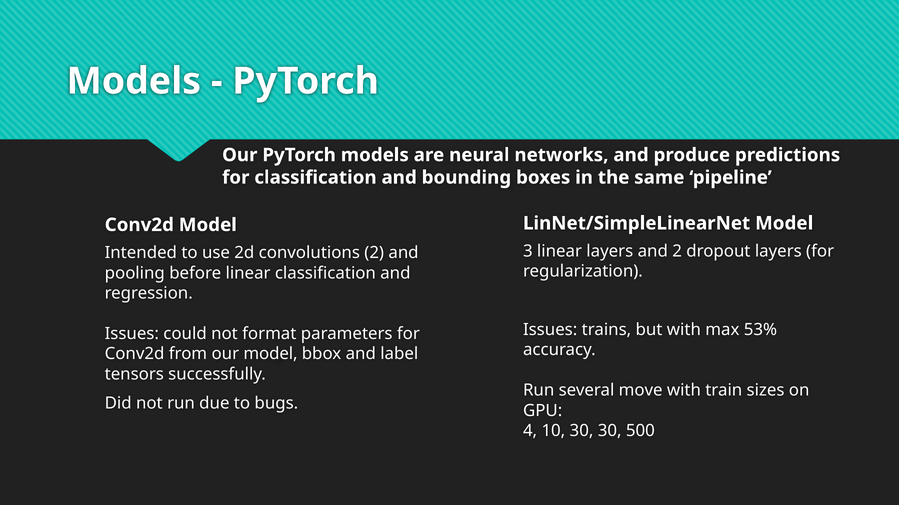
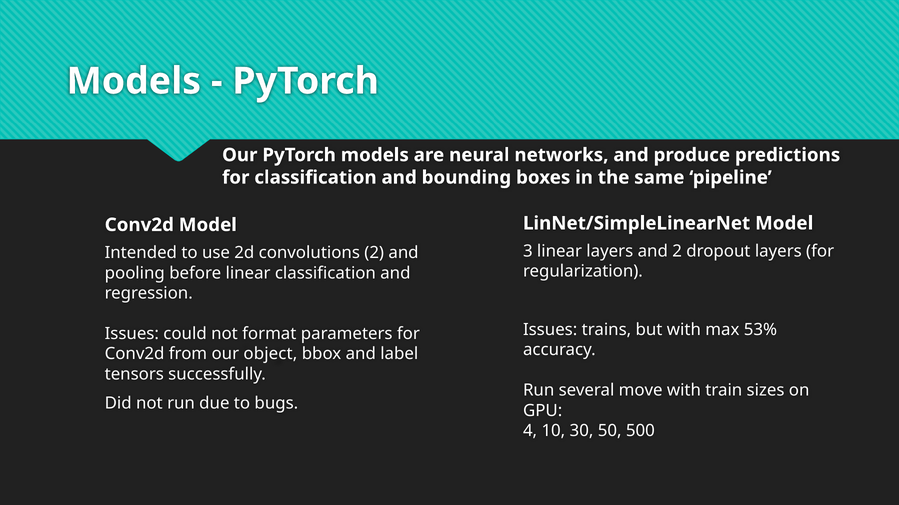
our model: model -> object (270, 354)
30 30: 30 -> 50 (610, 431)
